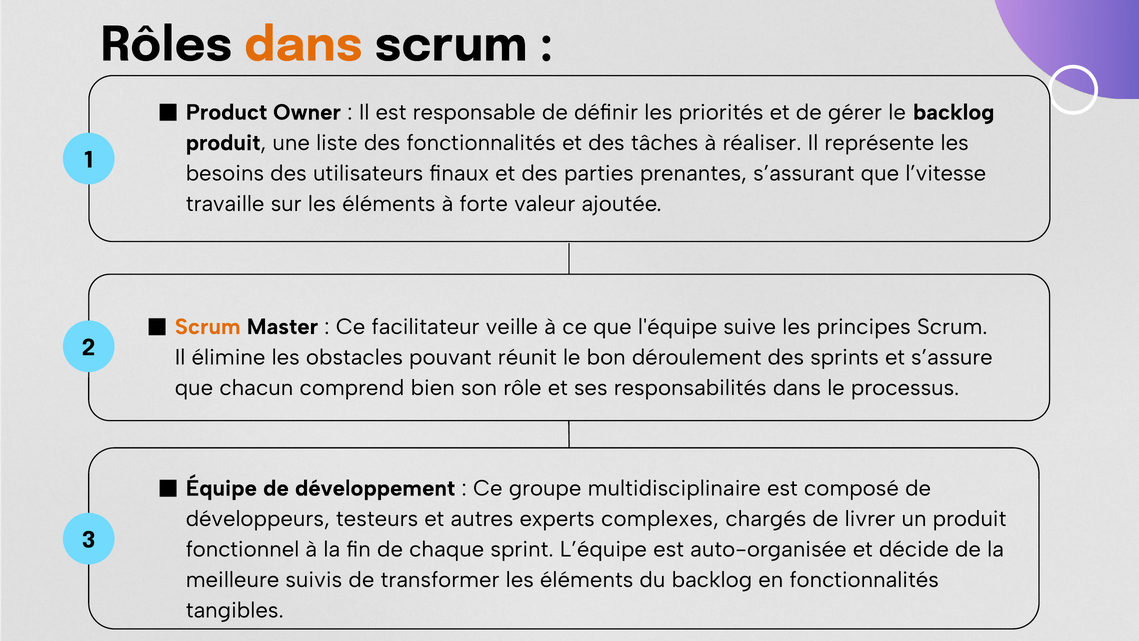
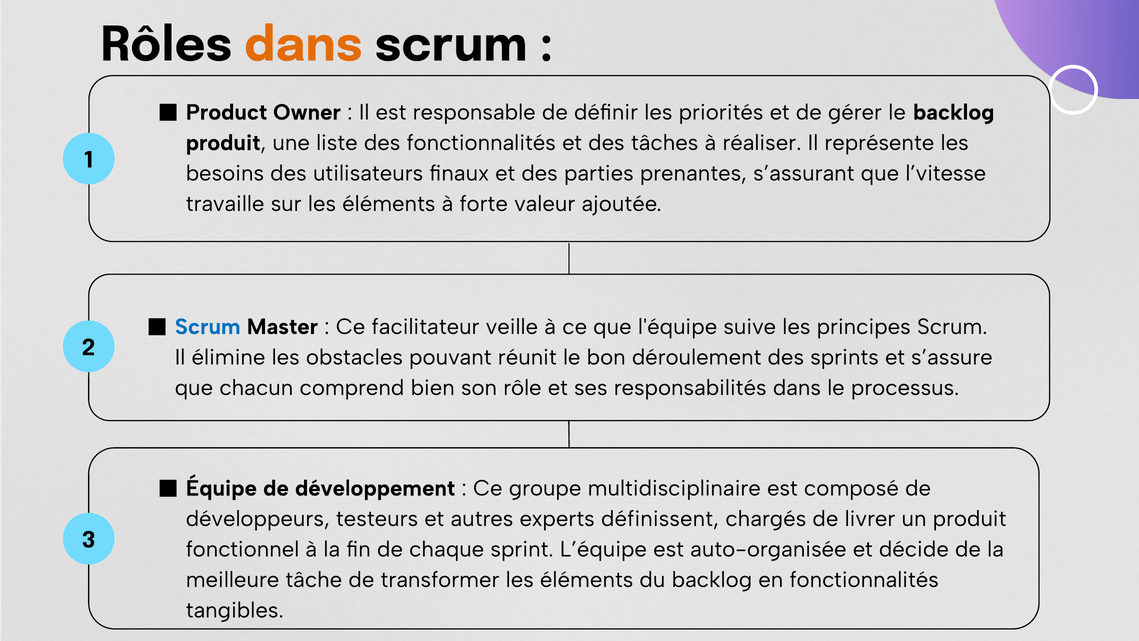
Scrum colour: orange -> blue (208, 327)
complexes: complexes -> définissent (660, 519)
suivis: suivis -> tâche (314, 580)
